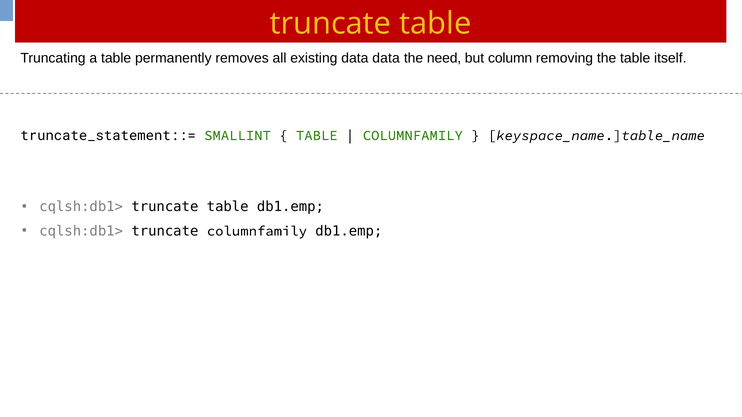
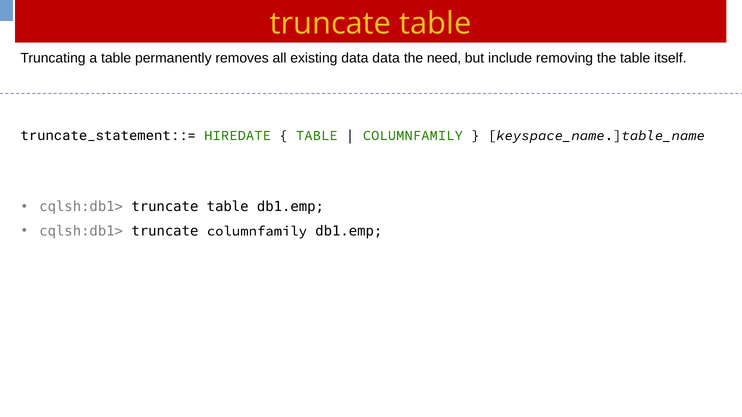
column: column -> include (510, 58)
SMALLINT: SMALLINT -> HIREDATE (238, 136)
